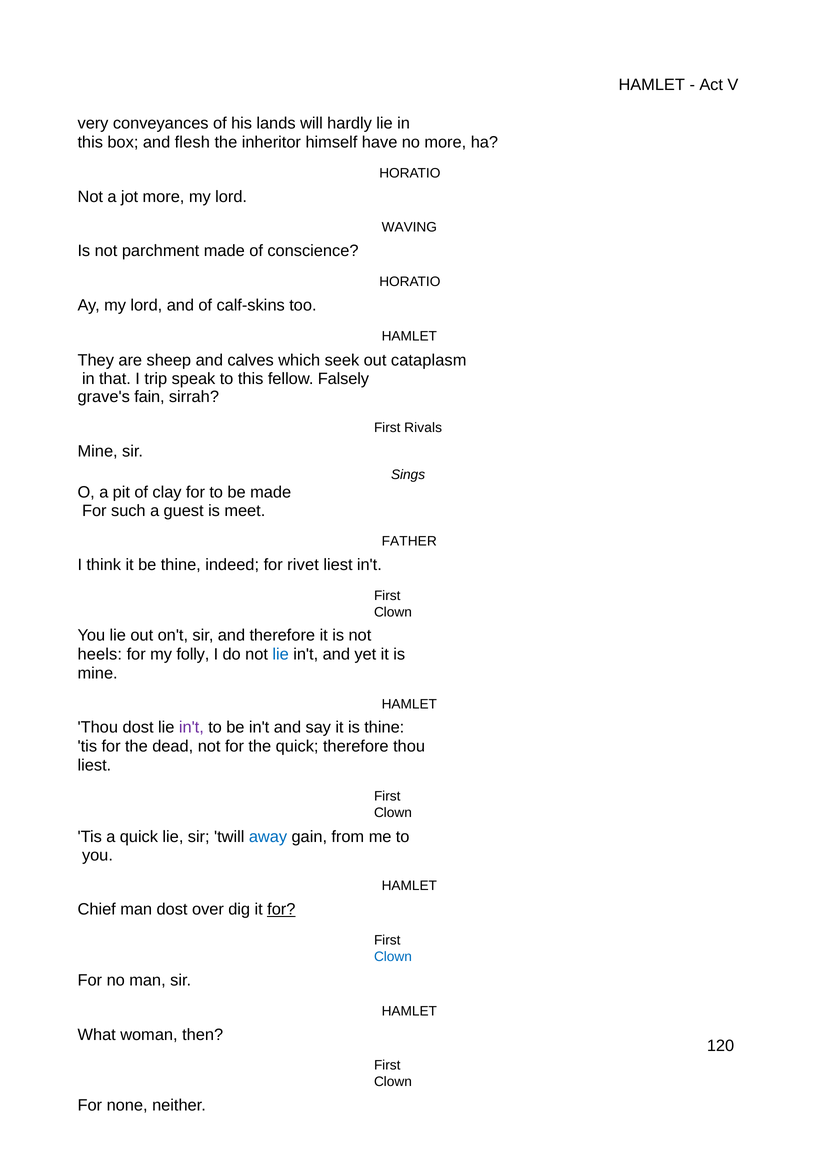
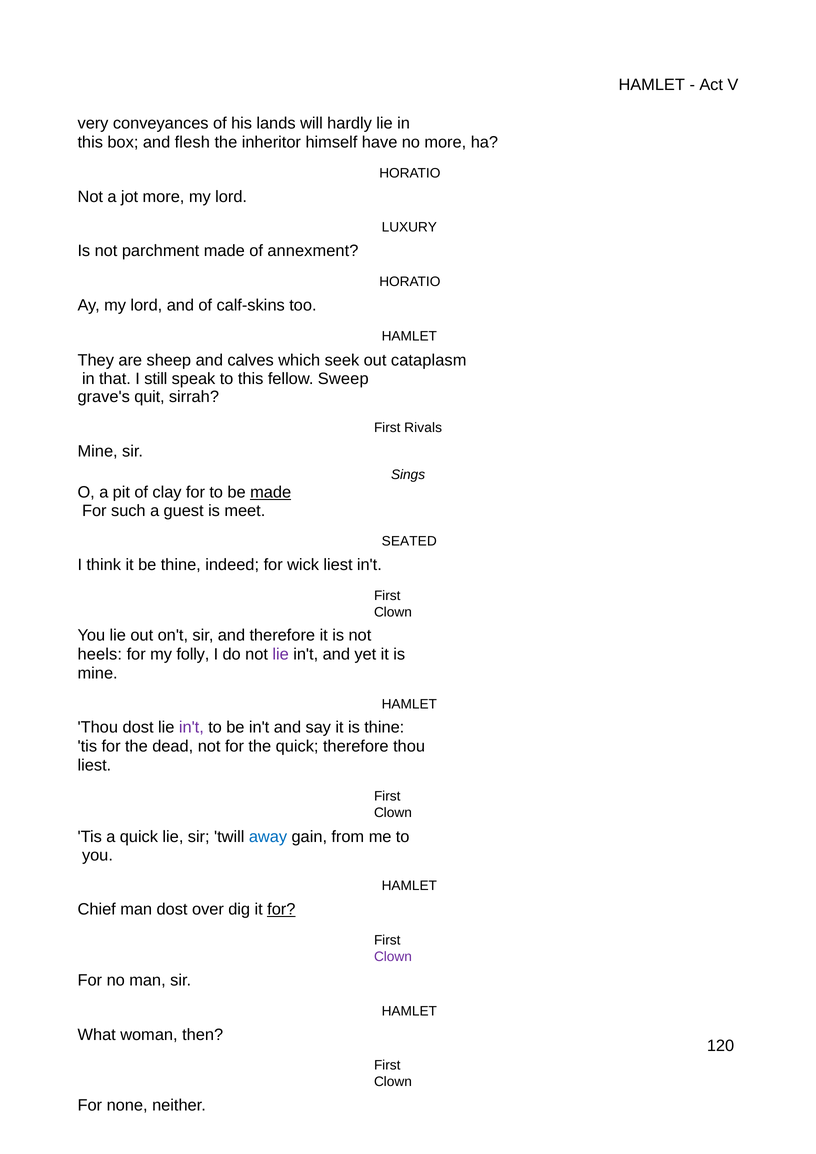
WAVING: WAVING -> LUXURY (409, 227)
conscience: conscience -> annexment (313, 251)
trip: trip -> still (156, 379)
Falsely: Falsely -> Sweep (343, 379)
fain: fain -> quit (149, 397)
made underline: none -> present (271, 493)
FATHER: FATHER -> SEATED (409, 541)
rivet: rivet -> wick (303, 565)
lie colour: blue -> purple (281, 654)
Clown colour: blue -> purple (393, 957)
